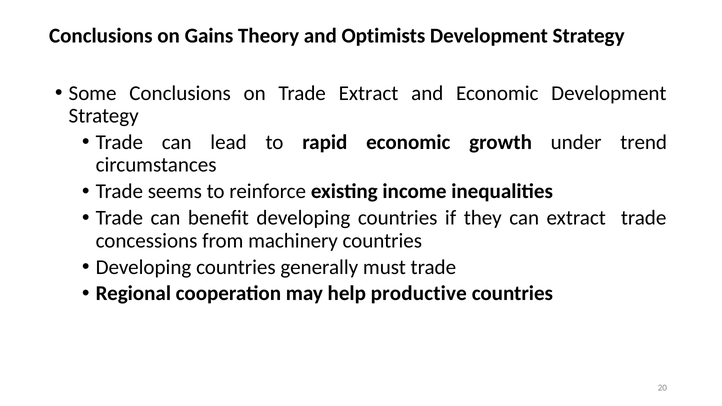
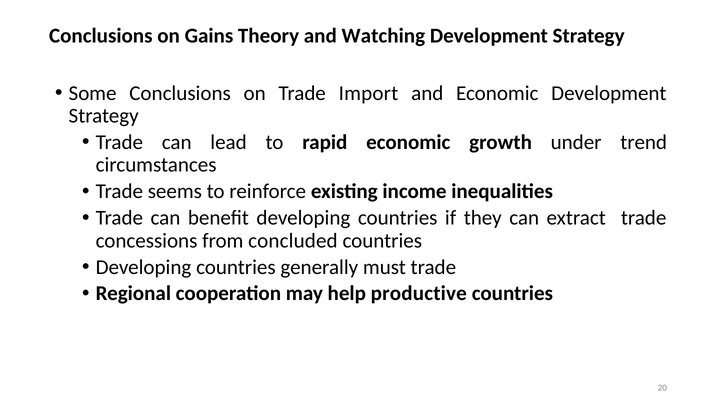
Optimists: Optimists -> Watching (383, 36)
Trade Extract: Extract -> Import (368, 93)
machinery: machinery -> concluded (293, 241)
